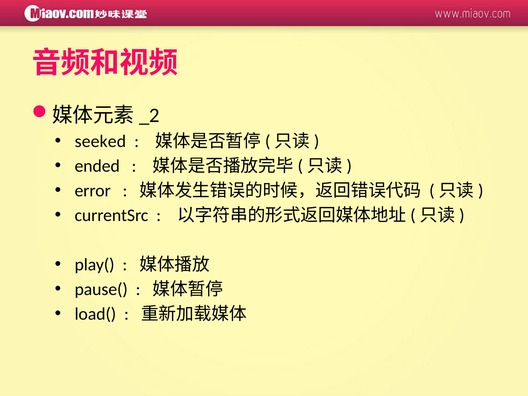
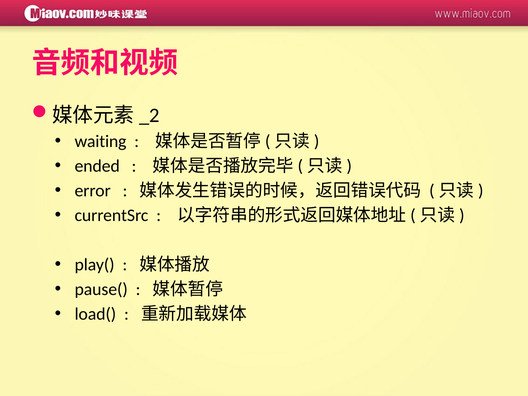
seeked: seeked -> waiting (101, 141)
